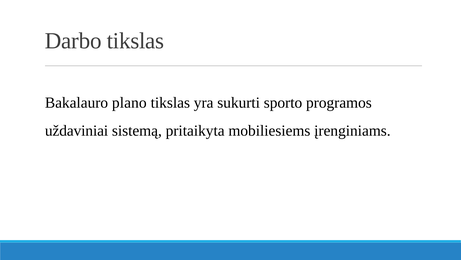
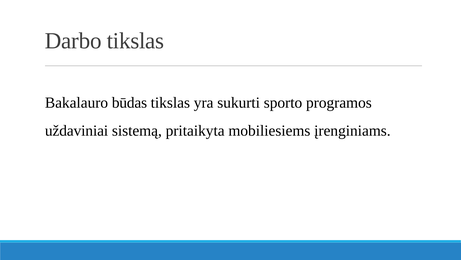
plano: plano -> būdas (129, 103)
